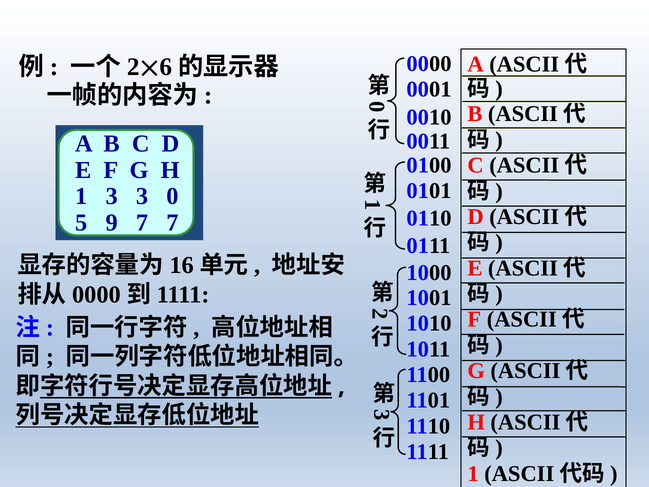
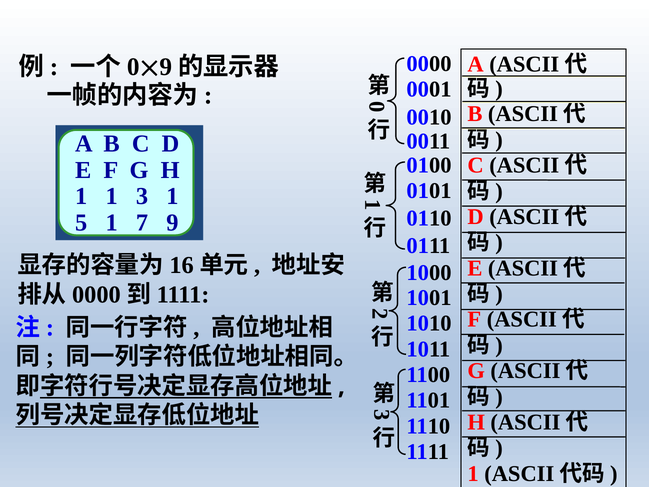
2: 2 -> 0 (133, 67)
6: 6 -> 9 (166, 67)
1 3: 3 -> 1 (112, 196)
3 0: 0 -> 1 (172, 196)
5 9: 9 -> 1 (112, 223)
7 7: 7 -> 9 (172, 223)
